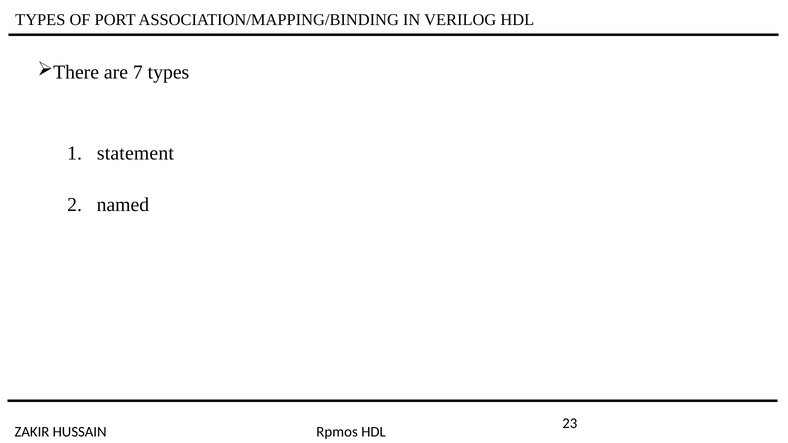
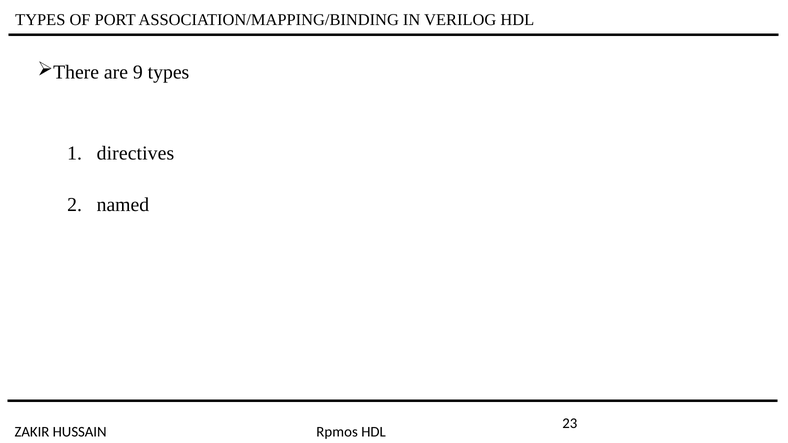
7: 7 -> 9 (138, 72)
statement: statement -> directives (135, 153)
